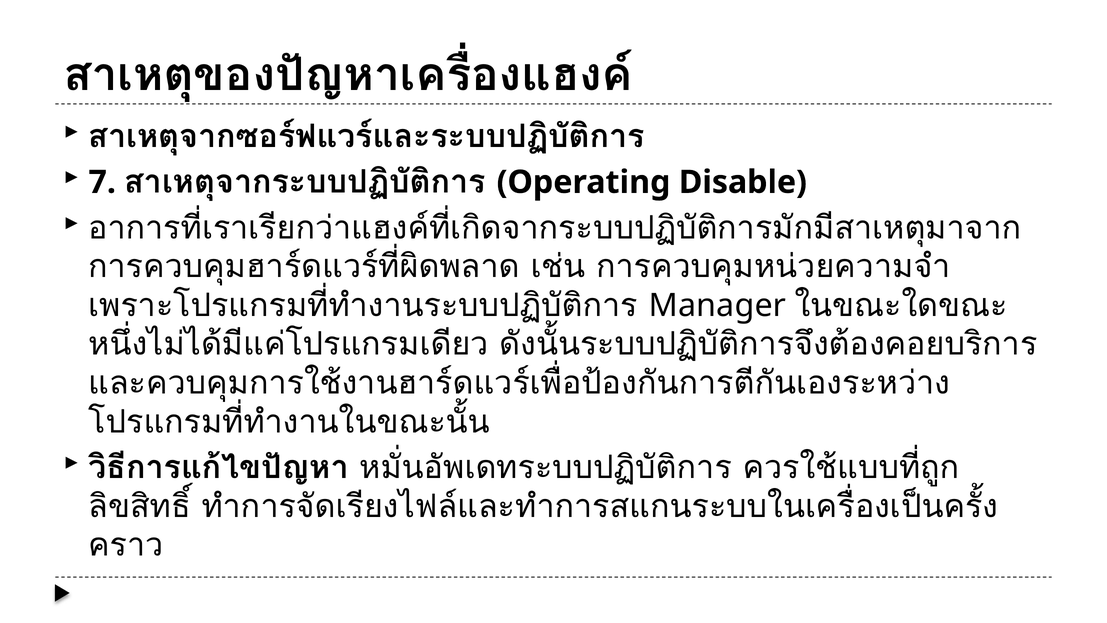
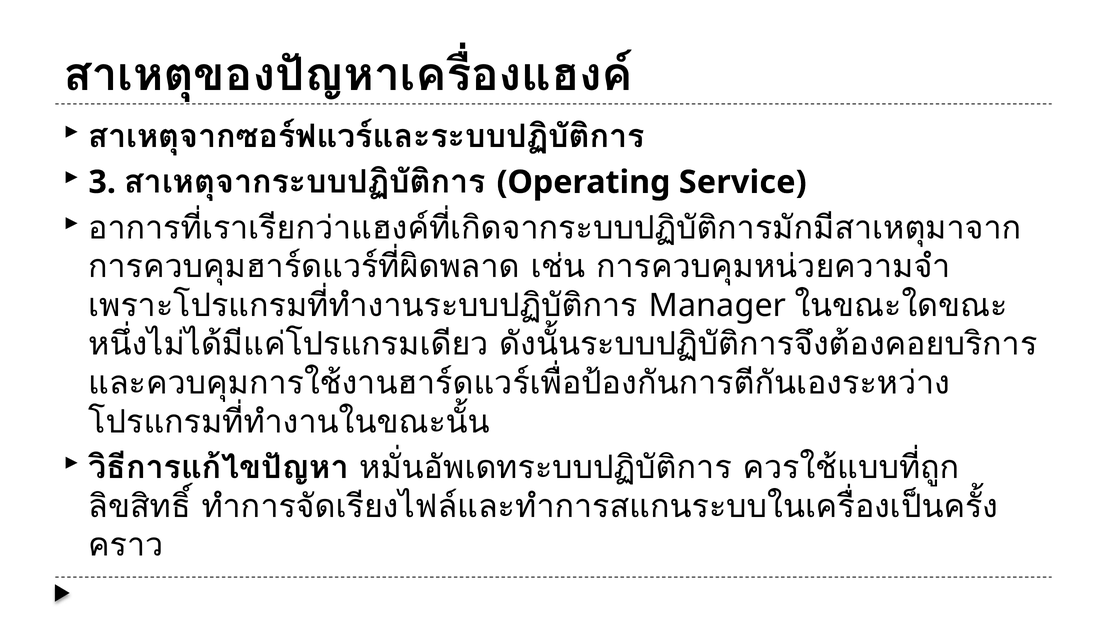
7: 7 -> 3 (102, 182)
Disable: Disable -> Service (743, 182)
